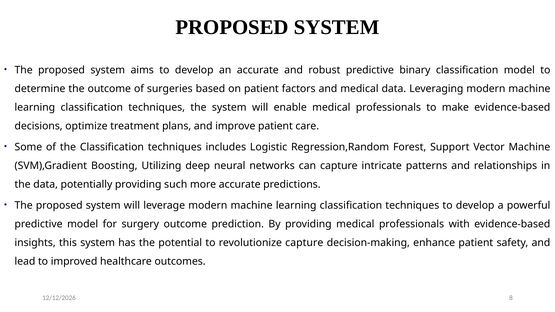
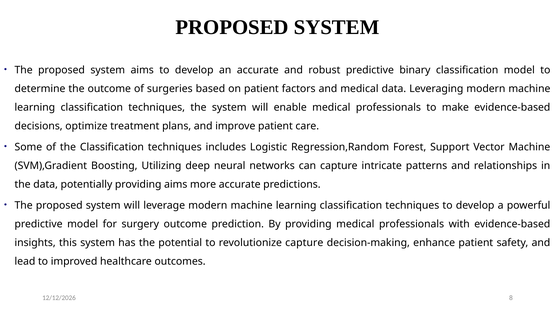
providing such: such -> aims (176, 185)
